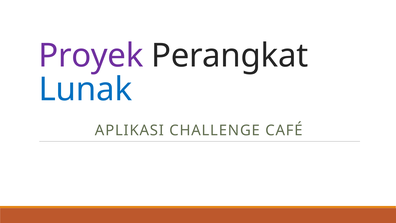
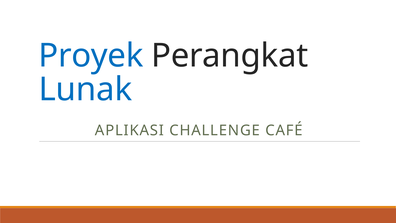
Proyek colour: purple -> blue (91, 56)
